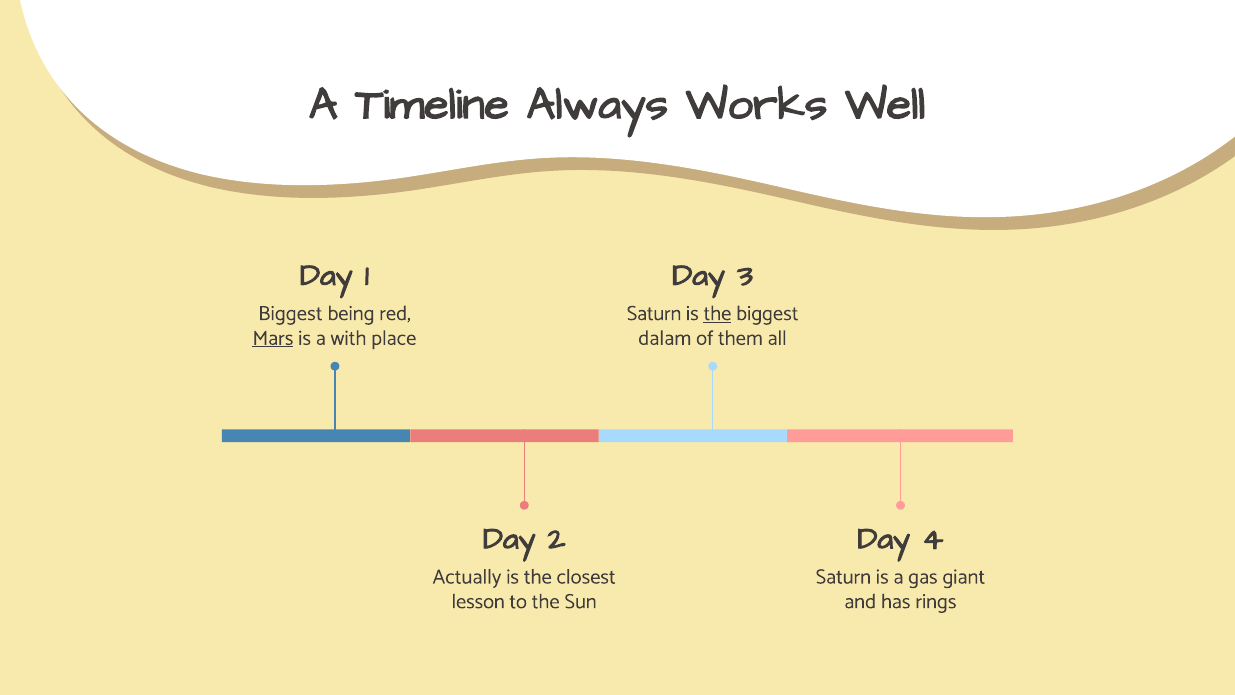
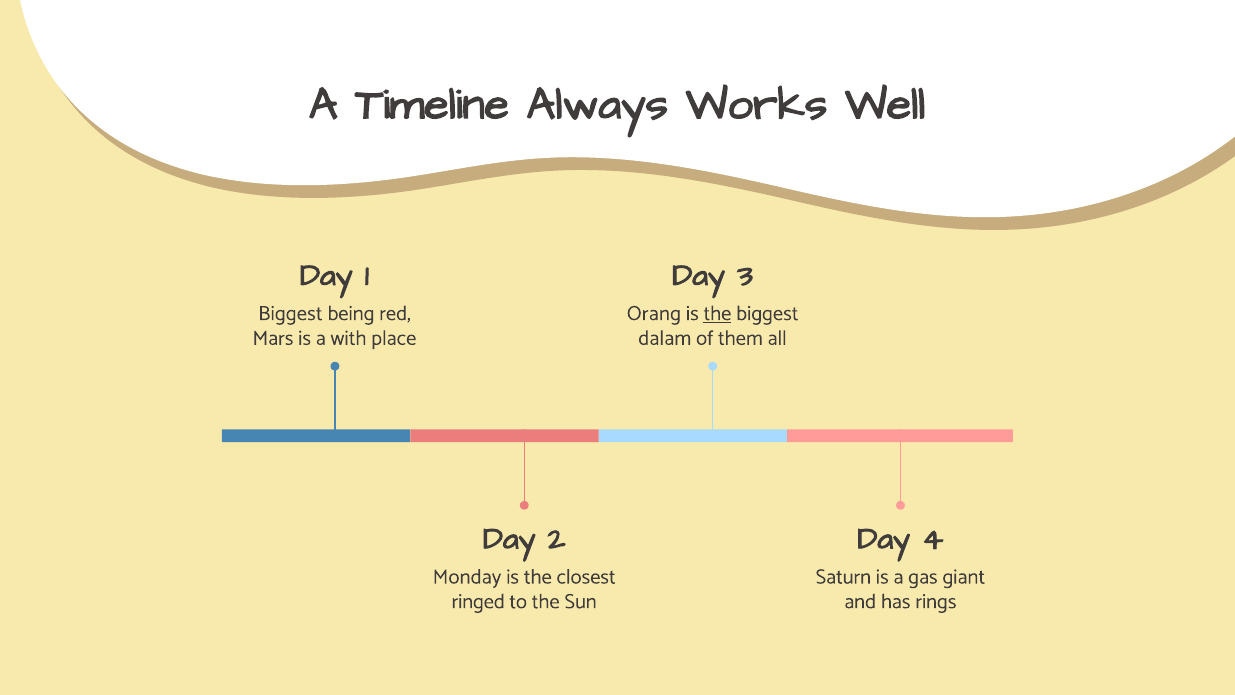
Saturn: Saturn -> Orang (654, 313)
Mars underline: present -> none (273, 338)
Actually: Actually -> Monday (467, 576)
lesson: lesson -> ringed (478, 601)
